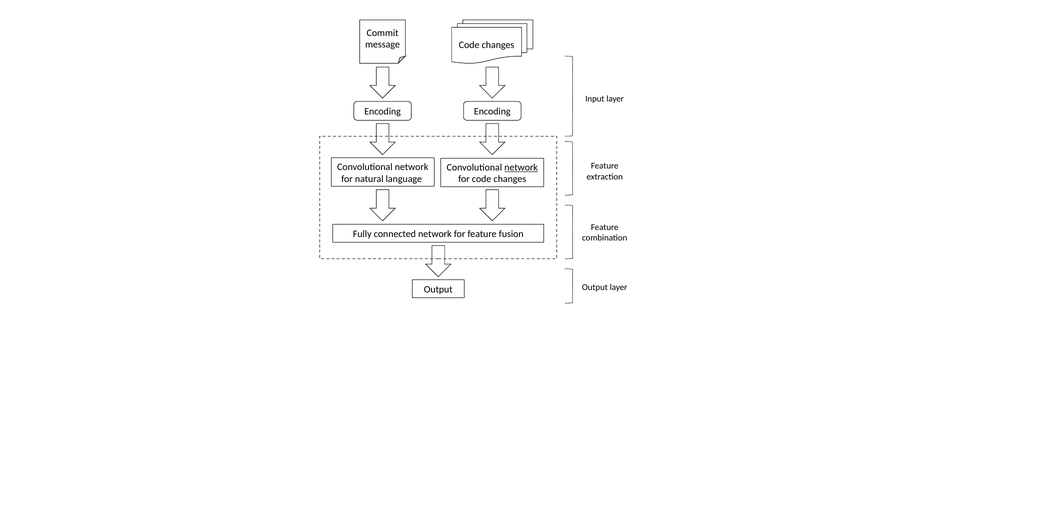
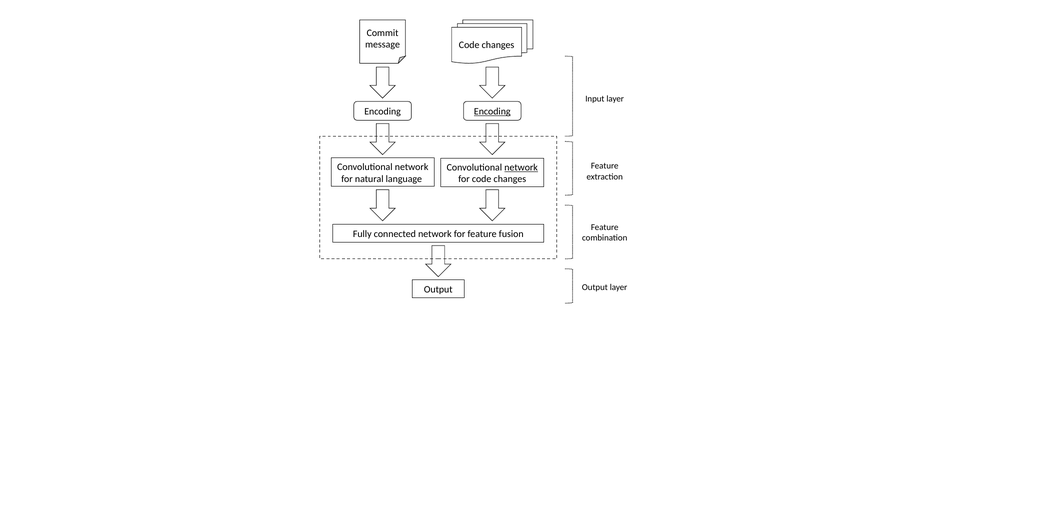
Encoding underline: none -> present (492, 112)
